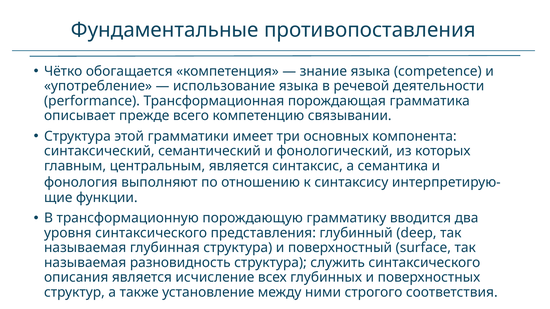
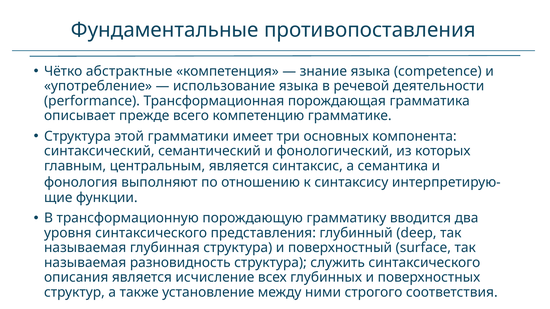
обогащается: обогащается -> абстрактные (129, 71)
связывании: связывании -> грамматике (350, 116)
